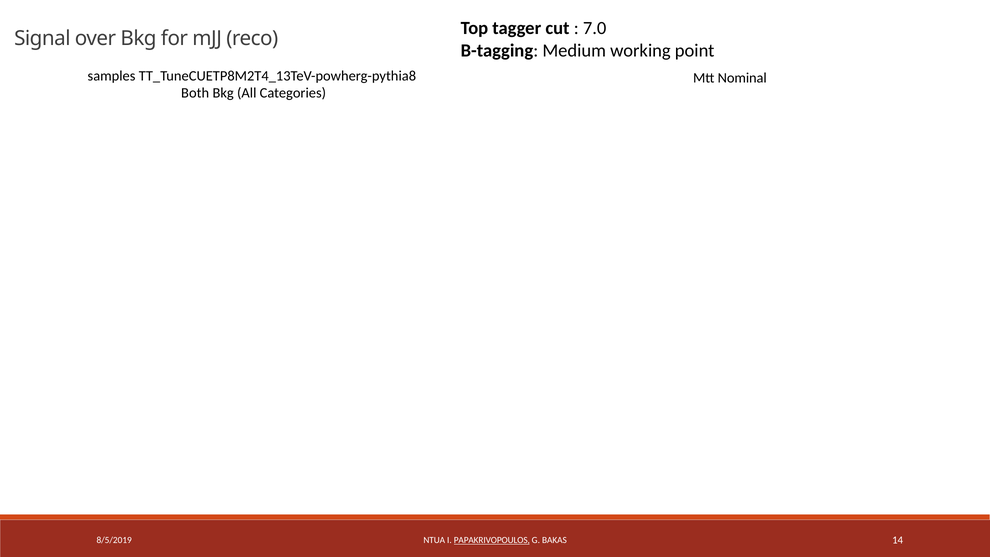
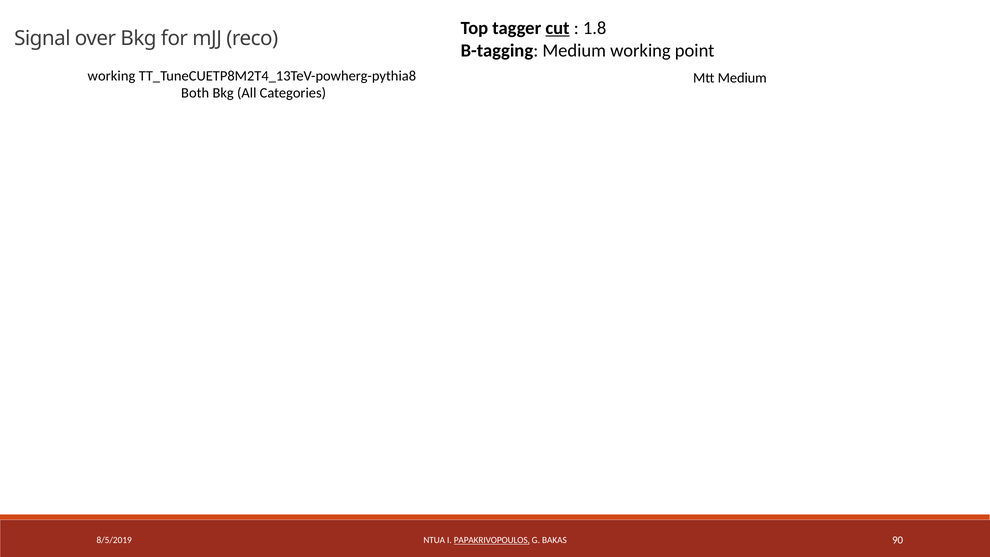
cut underline: none -> present (557, 28)
7.0: 7.0 -> 1.8 (595, 28)
samples: samples -> working (111, 76)
Mtt Nominal: Nominal -> Medium (742, 78)
14: 14 -> 90 (898, 540)
